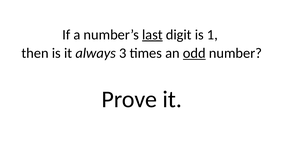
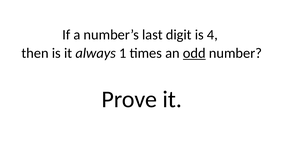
last underline: present -> none (152, 35)
1: 1 -> 4 (212, 35)
3: 3 -> 1 (123, 53)
